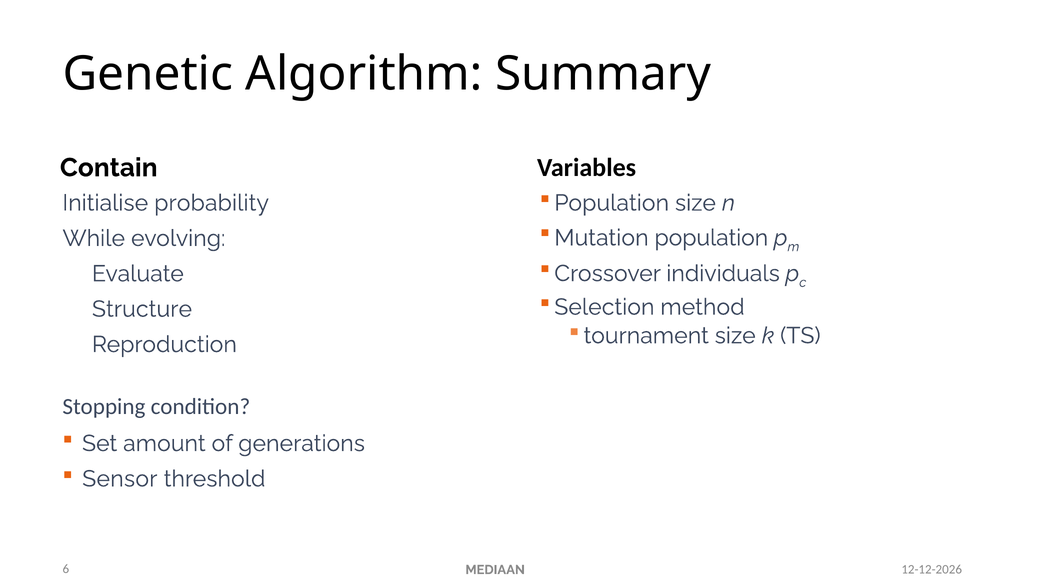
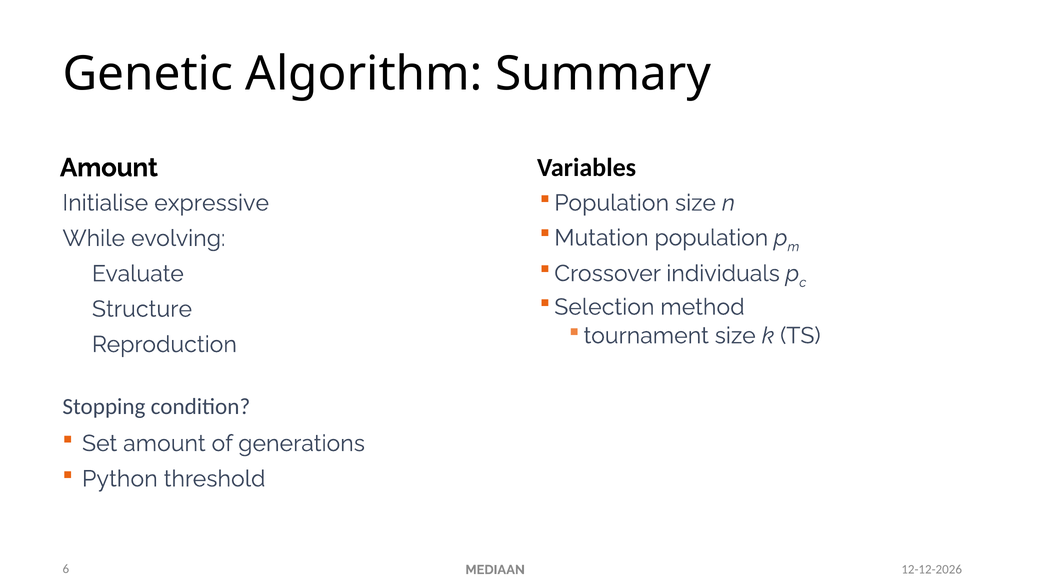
Contain: Contain -> Amount (109, 168)
probability: probability -> expressive (212, 203)
Sensor: Sensor -> Python (120, 479)
